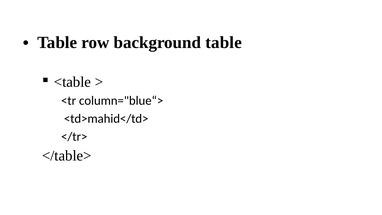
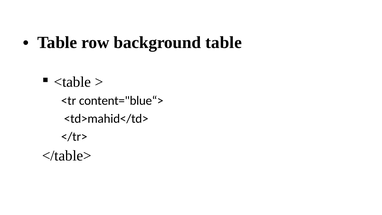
column="blue“>: column="blue“> -> content="blue“> (121, 101)
